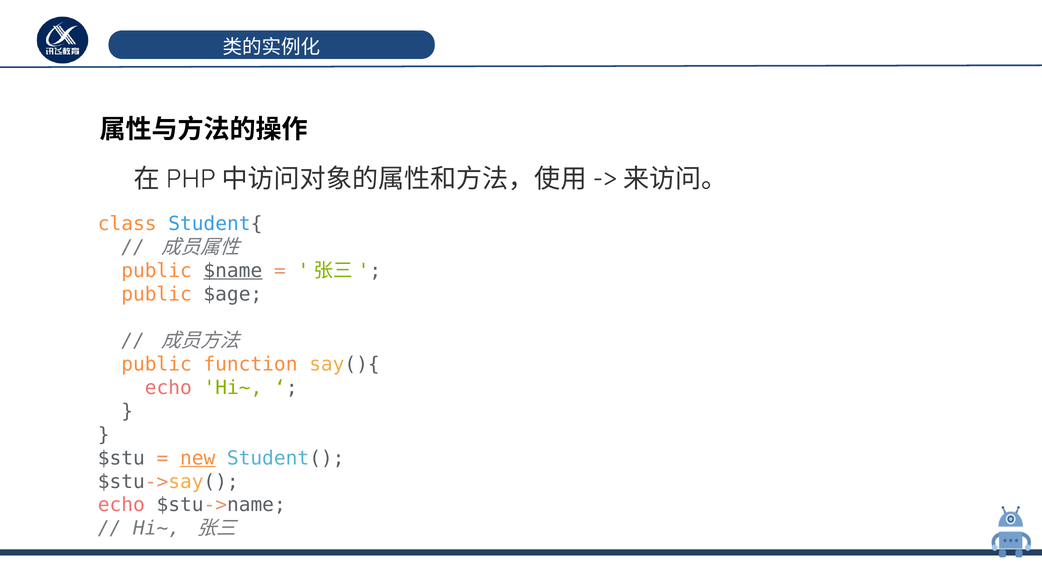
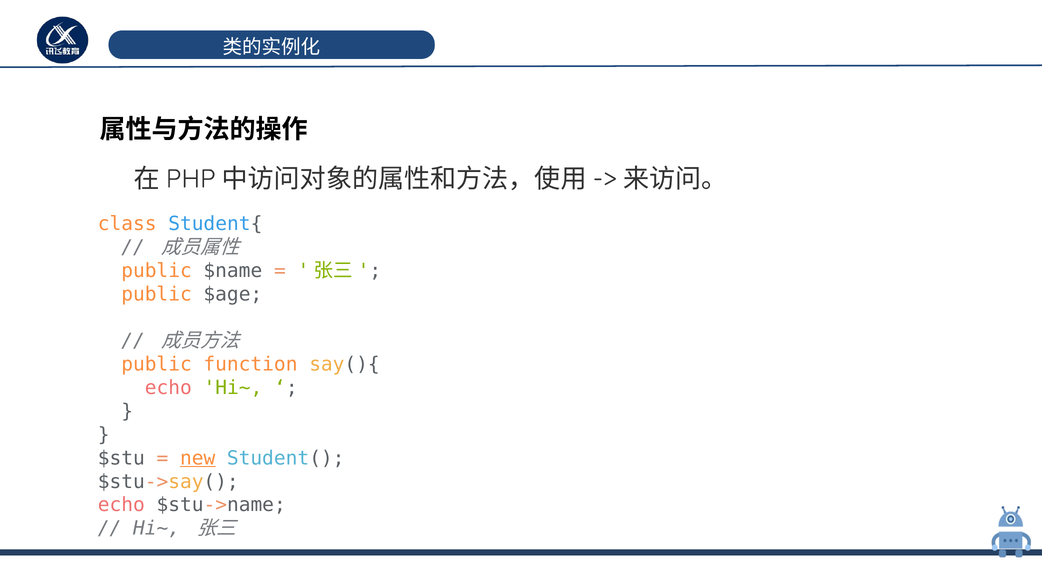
$name underline: present -> none (233, 271)
